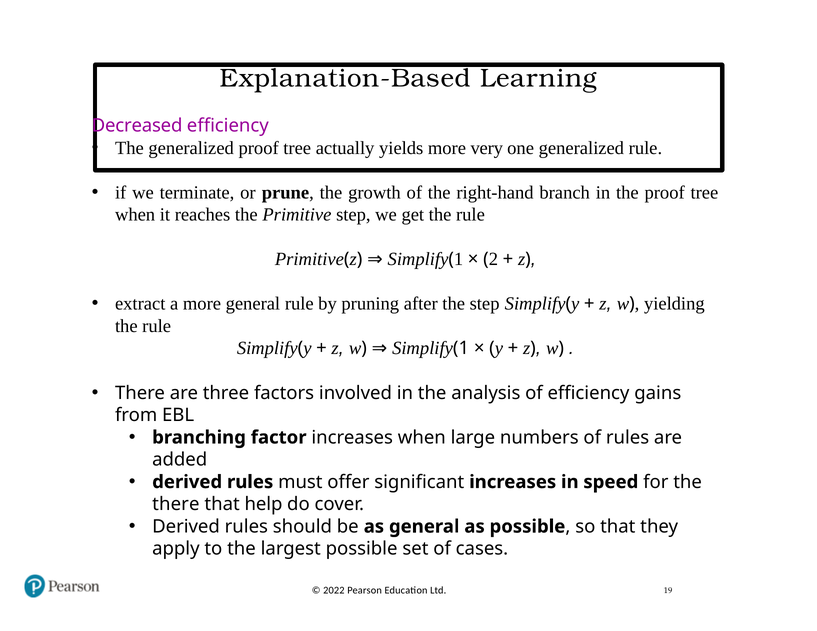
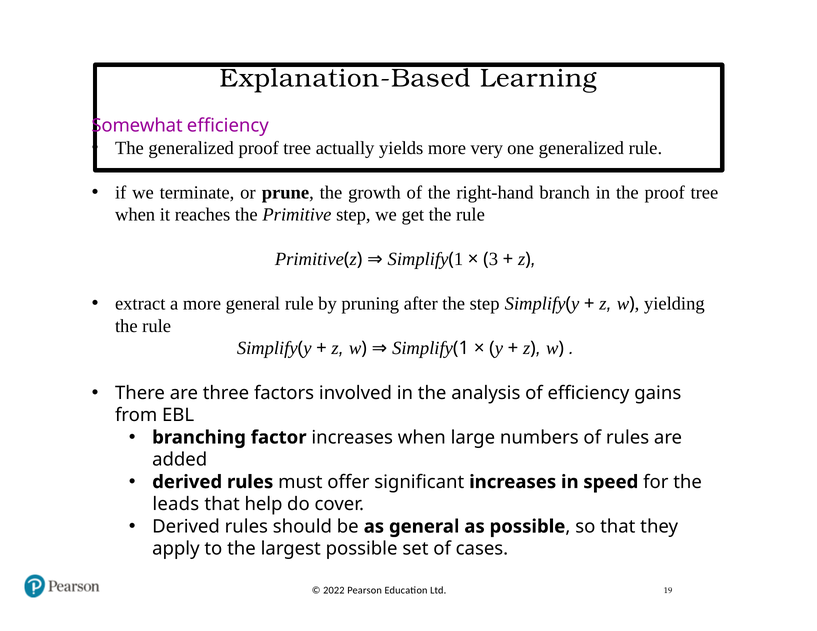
Decreased: Decreased -> Somewhat (137, 126)
2: 2 -> 3 (493, 259)
there: there -> leads (176, 505)
